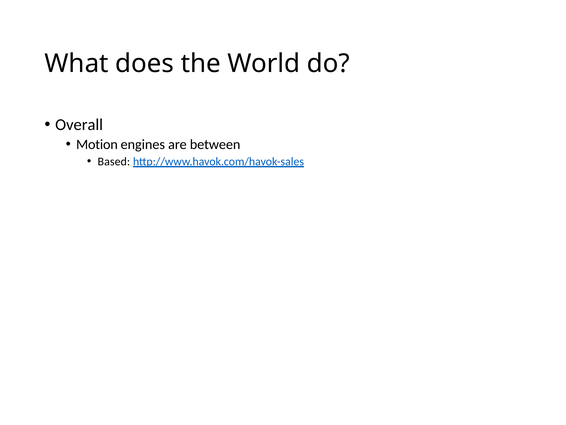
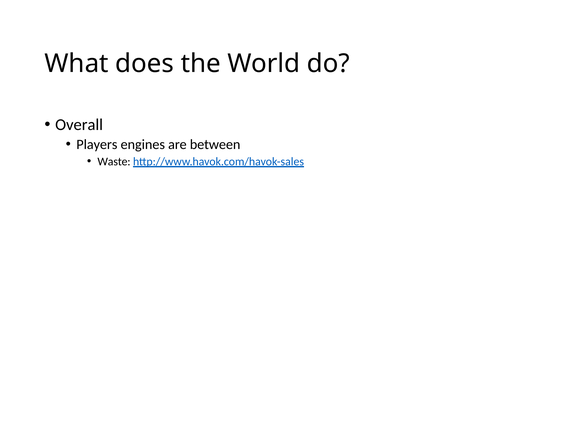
Motion: Motion -> Players (97, 144)
Based: Based -> Waste (114, 161)
